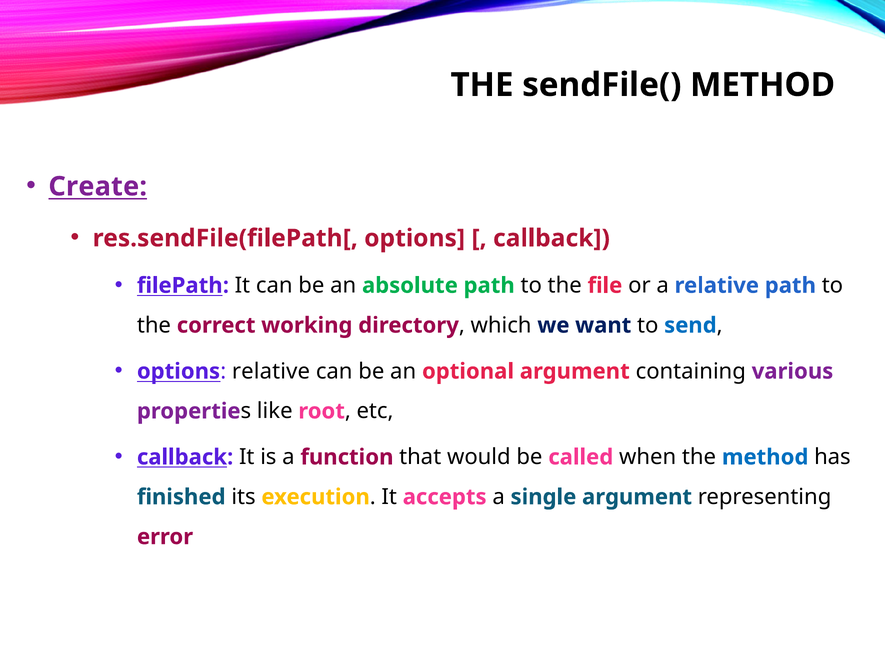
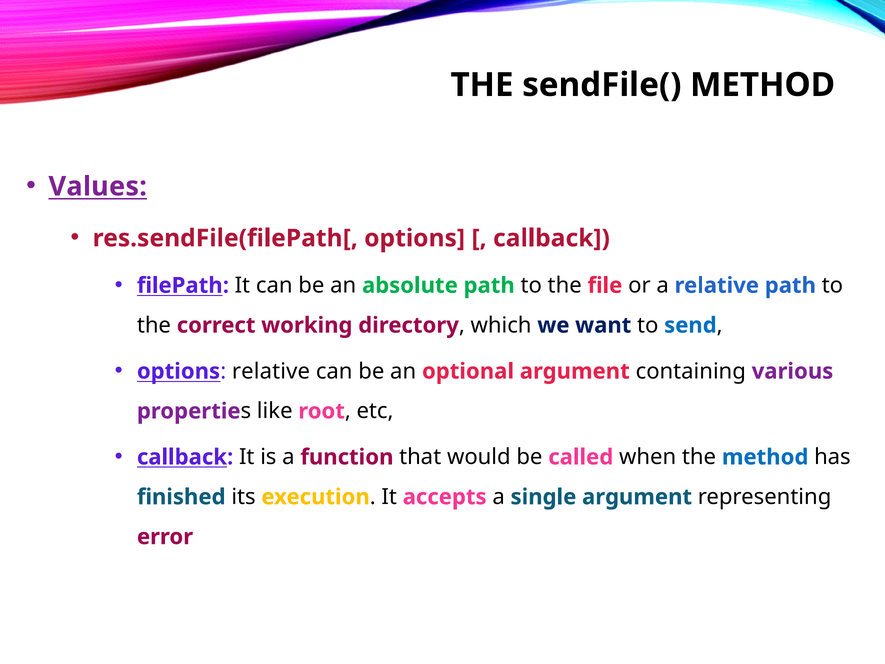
Create: Create -> Values (98, 186)
